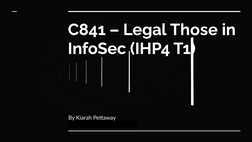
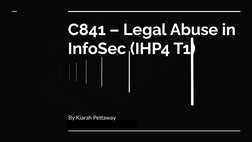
Those: Those -> Abuse (194, 30)
